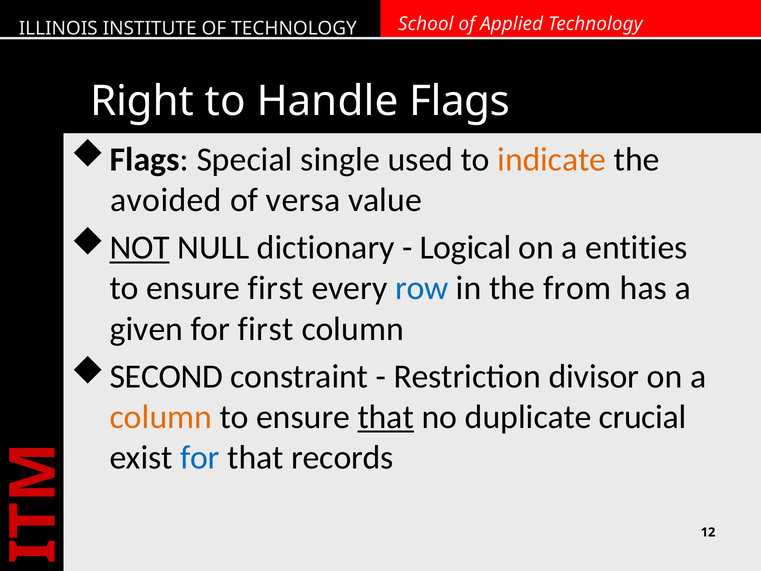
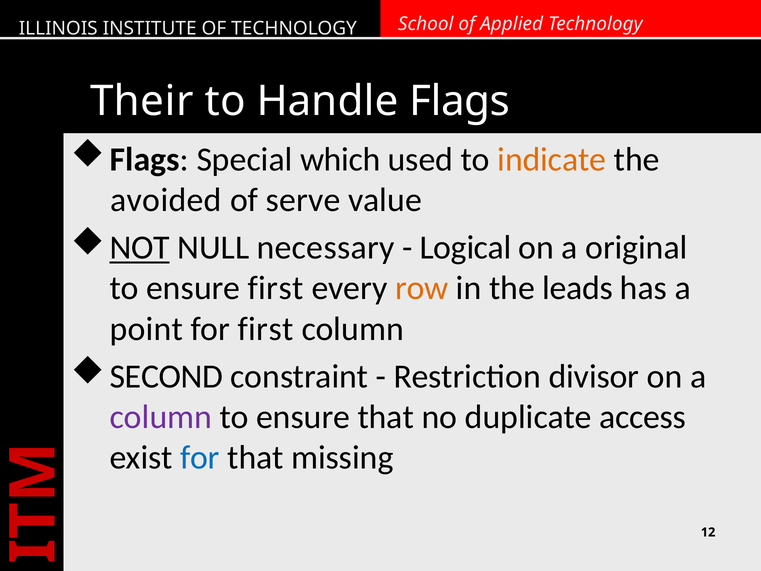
Right: Right -> Their (142, 101)
single: single -> which (340, 160)
versa: versa -> serve (303, 200)
dictionary: dictionary -> necessary (326, 248)
entities: entities -> original (636, 248)
row colour: blue -> orange (422, 288)
from: from -> leads (578, 288)
given: given -> point (146, 329)
column colour: orange -> purple (161, 417)
that underline: present -> none (386, 417)
crucial: crucial -> access (642, 417)
records: records -> missing (342, 457)
